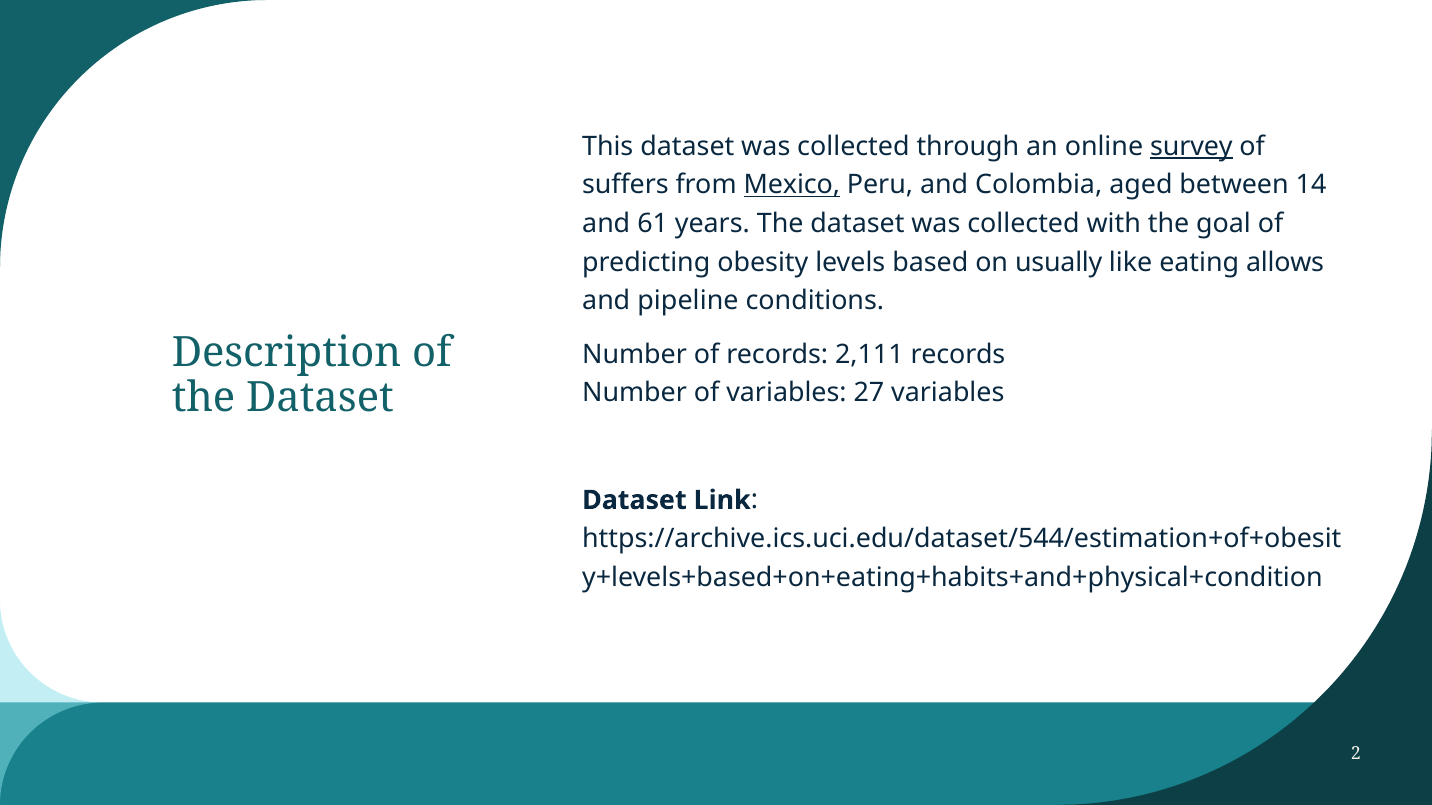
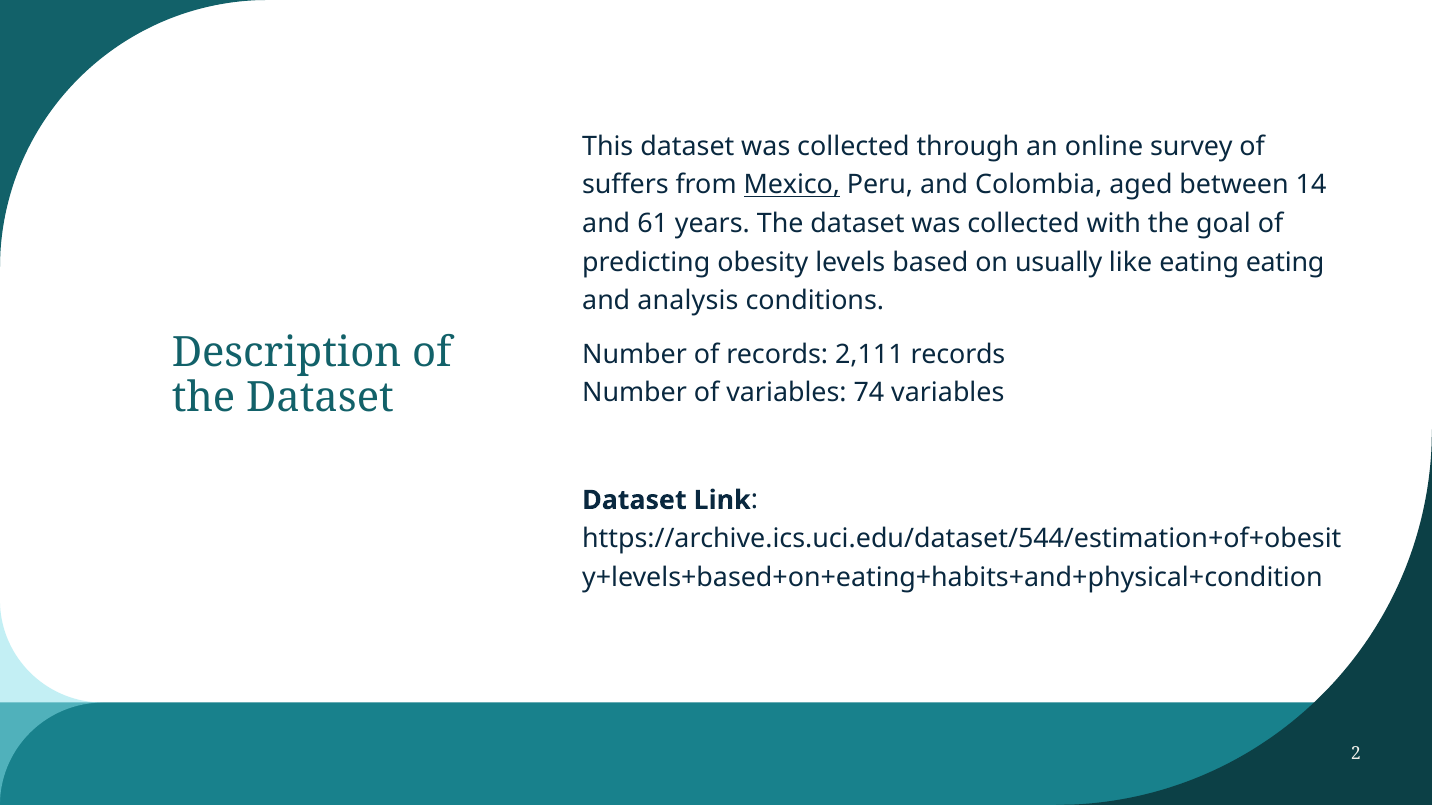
survey underline: present -> none (1191, 146)
eating allows: allows -> eating (1285, 262)
pipeline: pipeline -> analysis (688, 301)
27: 27 -> 74 (869, 393)
